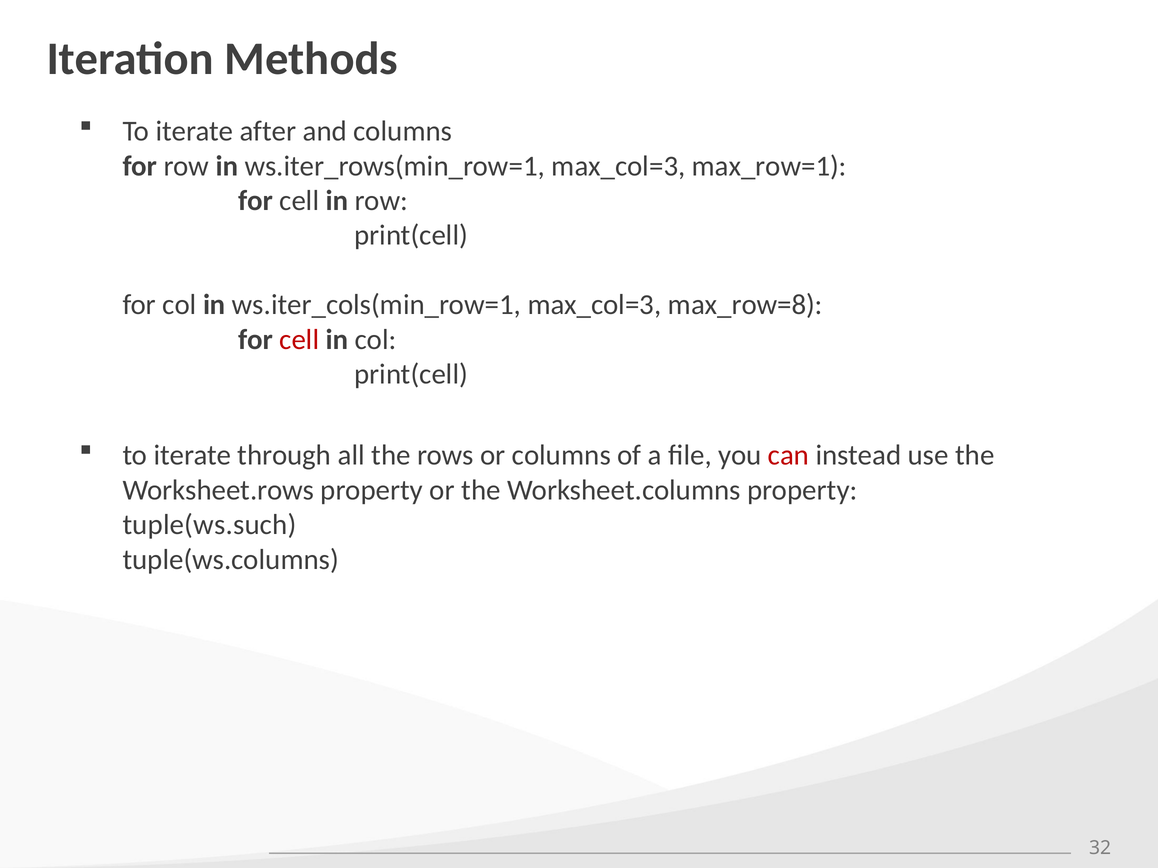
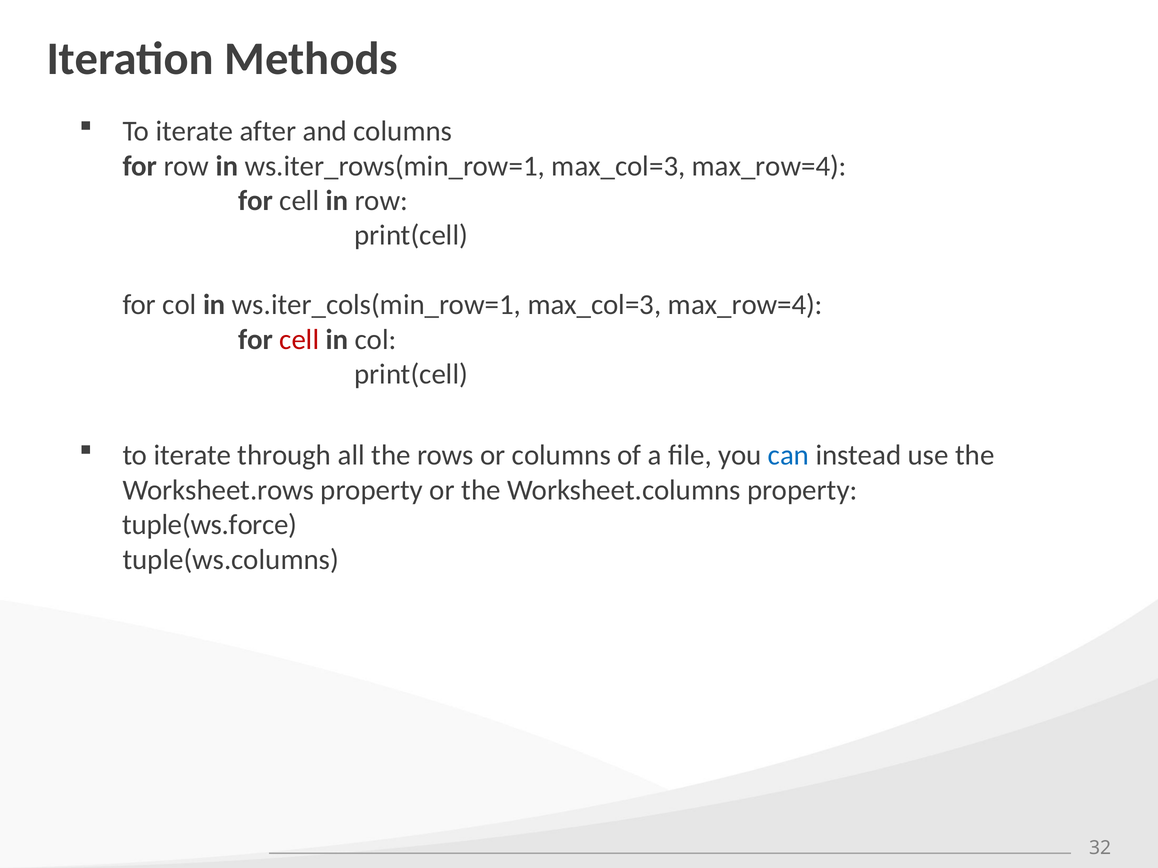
ws.iter_rows(min_row=1 max_col=3 max_row=1: max_row=1 -> max_row=4 (769, 166)
ws.iter_cols(min_row=1 max_col=3 max_row=8: max_row=8 -> max_row=4 (745, 305)
can colour: red -> blue (789, 456)
tuple(ws.such: tuple(ws.such -> tuple(ws.force (210, 525)
